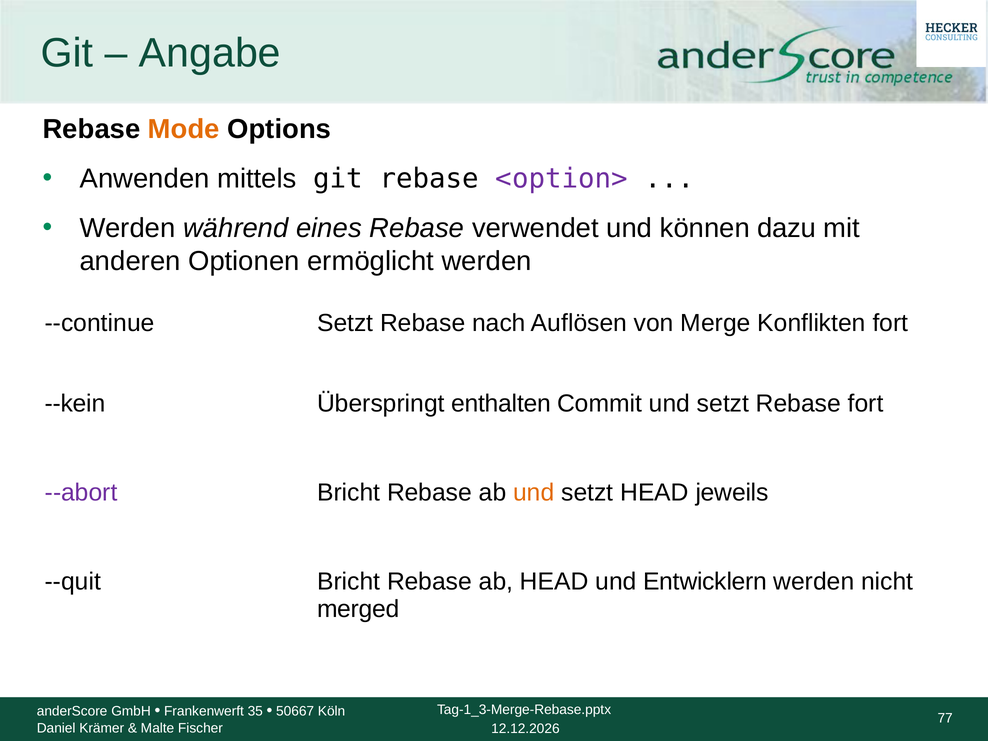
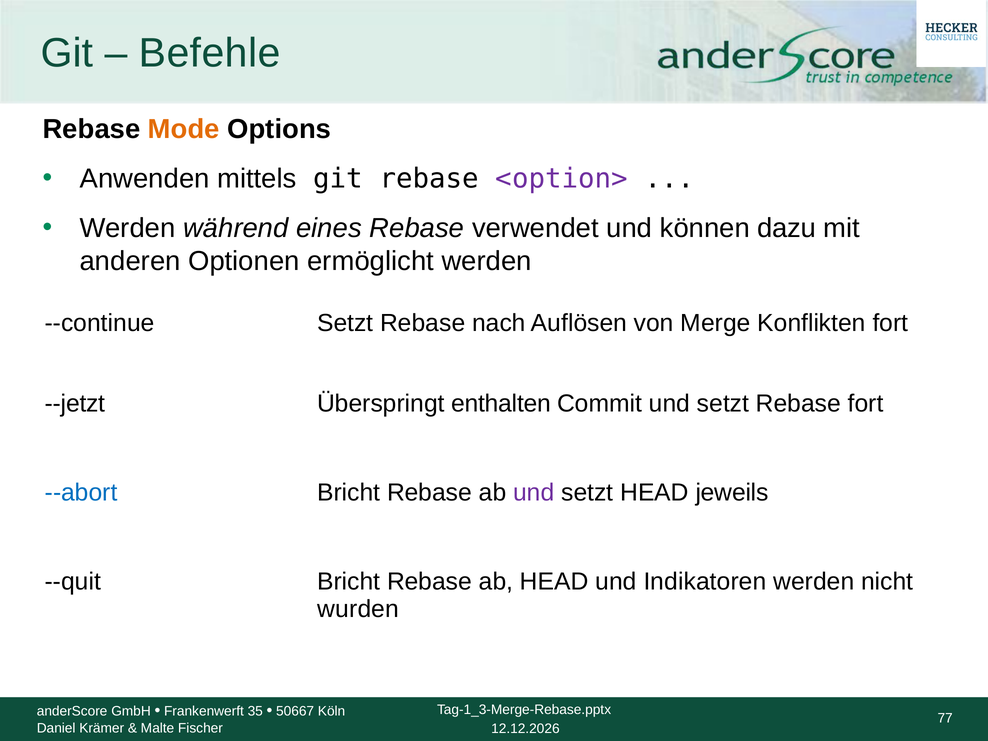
Angabe: Angabe -> Befehle (210, 53)
--kein: --kein -> --jetzt (75, 404)
--abort colour: purple -> blue (81, 493)
und colour: orange -> purple (534, 493)
Entwicklern: Entwicklern -> Indikatoren (705, 581)
merged: merged -> wurden (358, 609)
